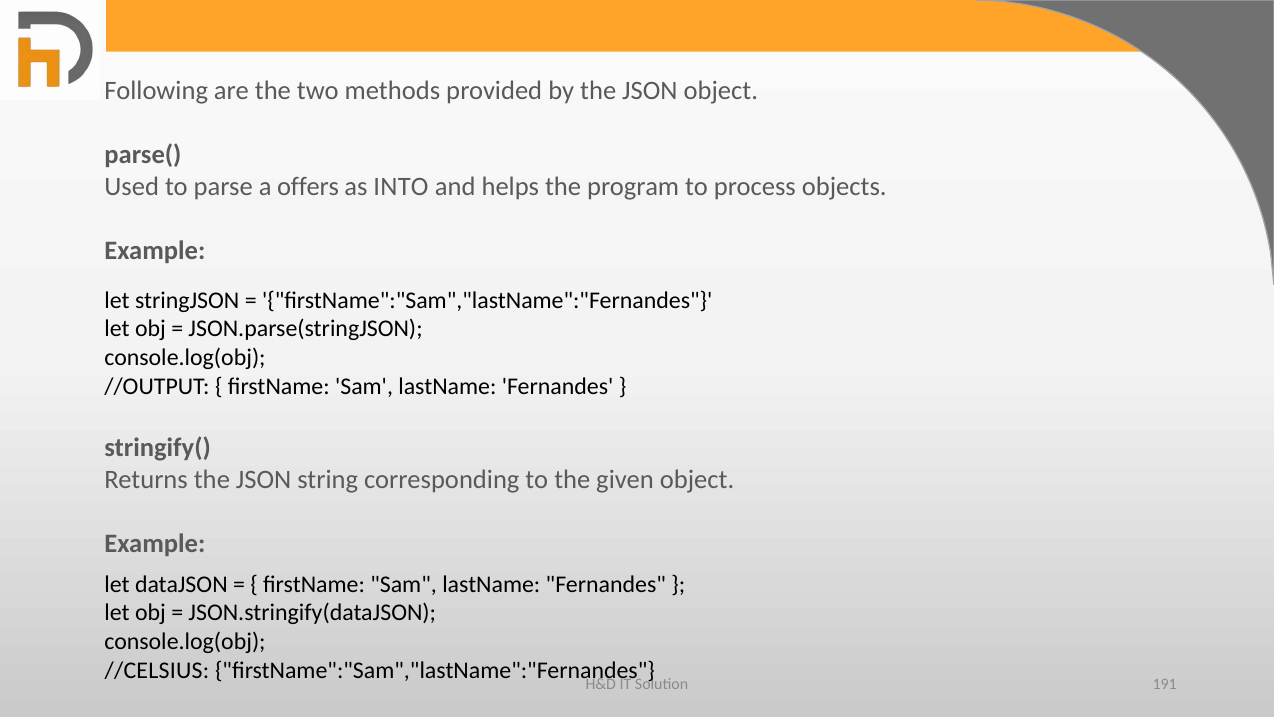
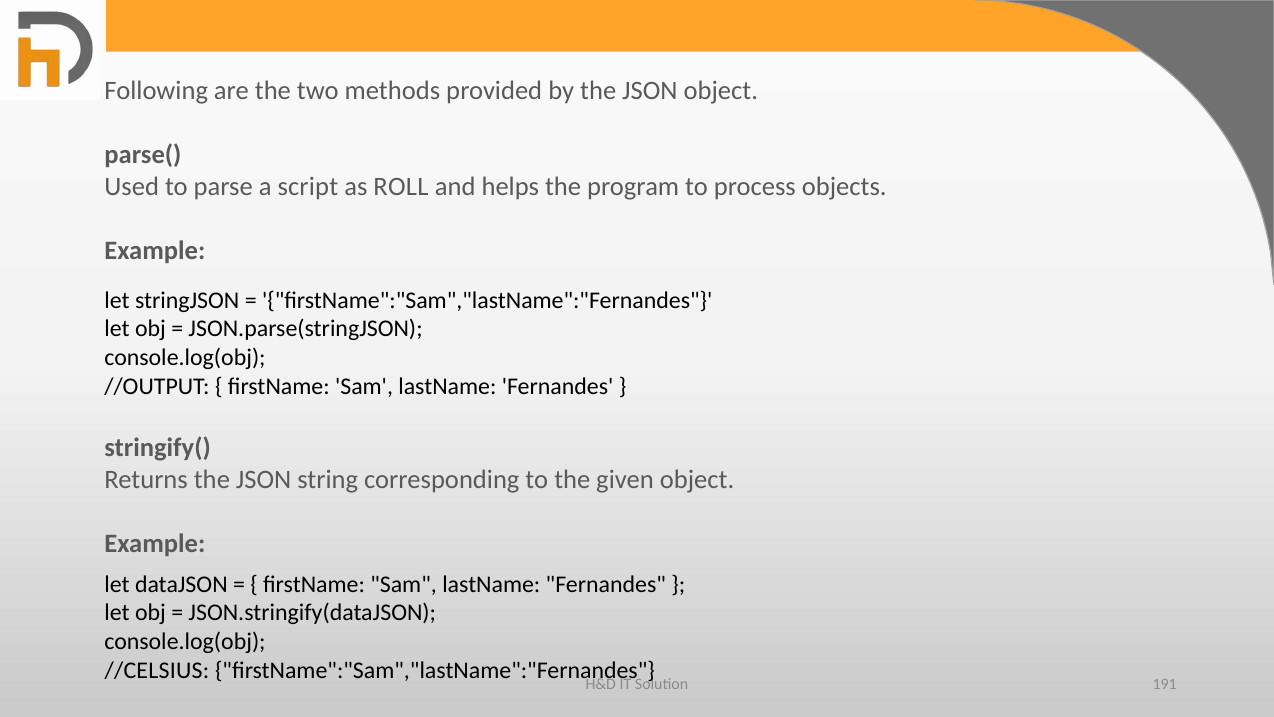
offers: offers -> script (308, 187)
INTO: INTO -> ROLL (401, 187)
